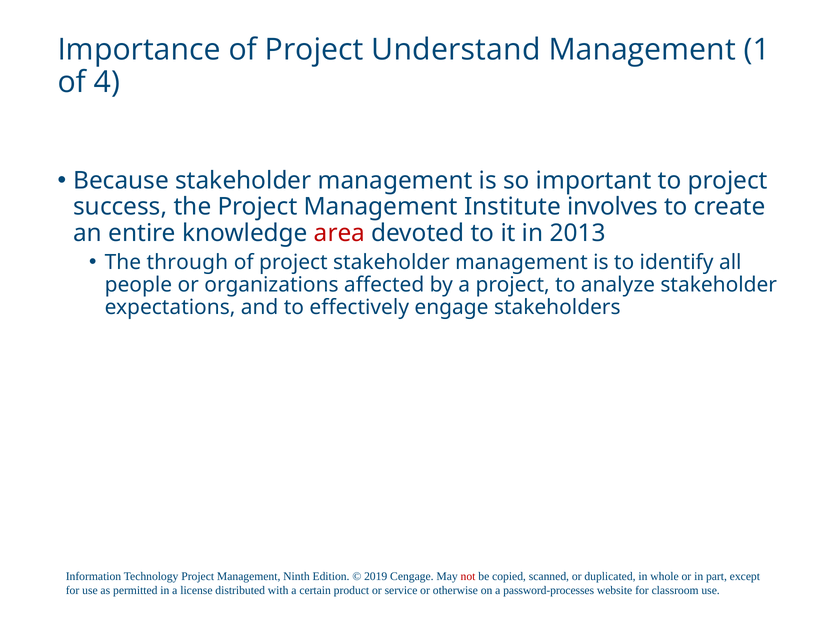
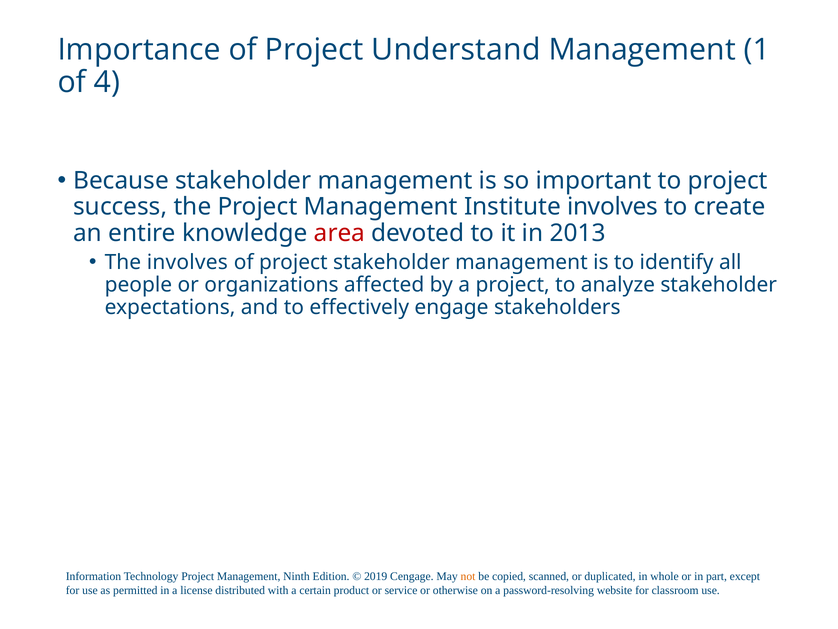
The through: through -> involves (187, 262)
not colour: red -> orange (468, 576)
password-processes: password-processes -> password-resolving (549, 590)
